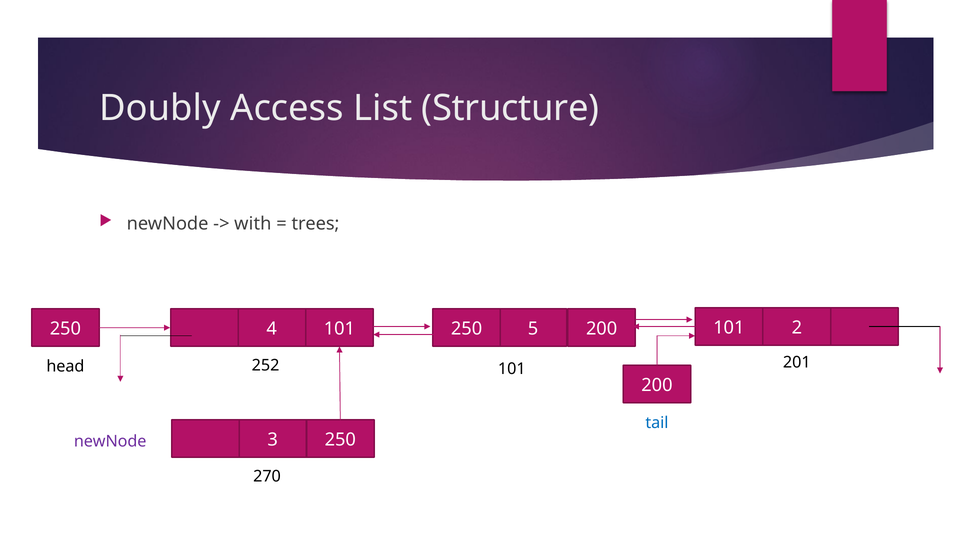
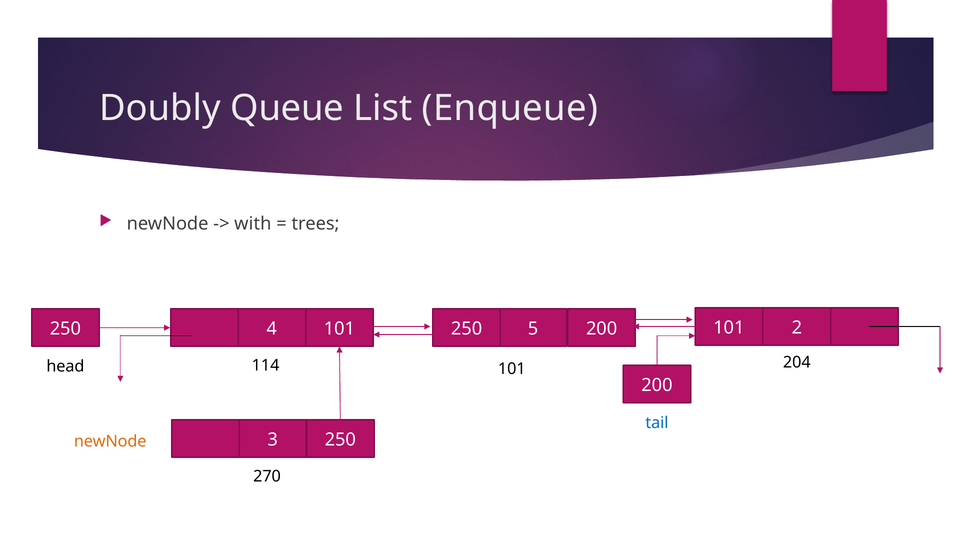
Access: Access -> Queue (287, 108)
Structure: Structure -> Enqueue (510, 108)
252: 252 -> 114 (266, 365)
201: 201 -> 204 (797, 362)
newNode colour: purple -> orange (110, 441)
